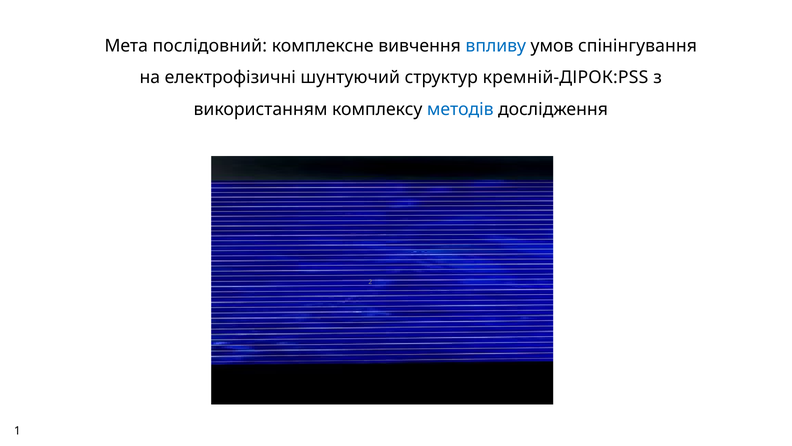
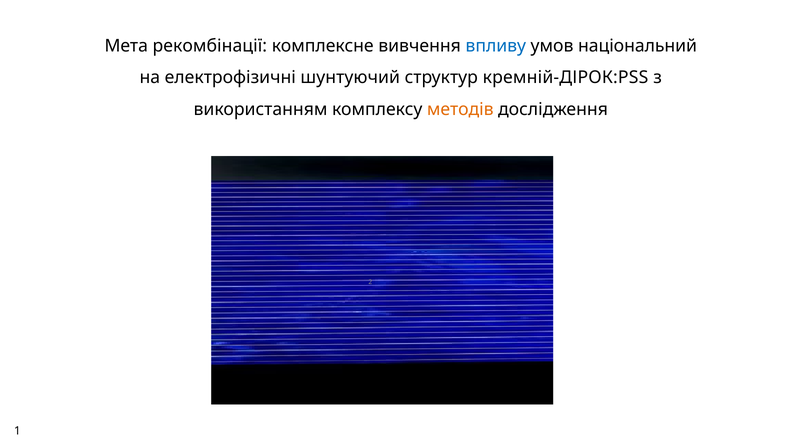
послідовний: послідовний -> рекомбінації (210, 46)
спінінгування: спінінгування -> національний (638, 46)
методів colour: blue -> orange (460, 109)
